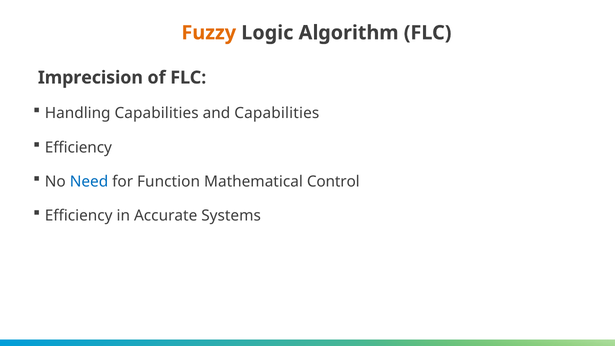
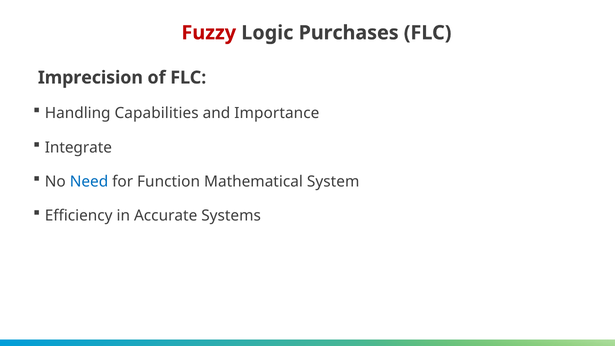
Fuzzy colour: orange -> red (209, 33)
Algorithm: Algorithm -> Purchases (349, 33)
and Capabilities: Capabilities -> Importance (277, 113)
Efficiency: Efficiency -> Integrate (78, 147)
Control: Control -> System (333, 181)
